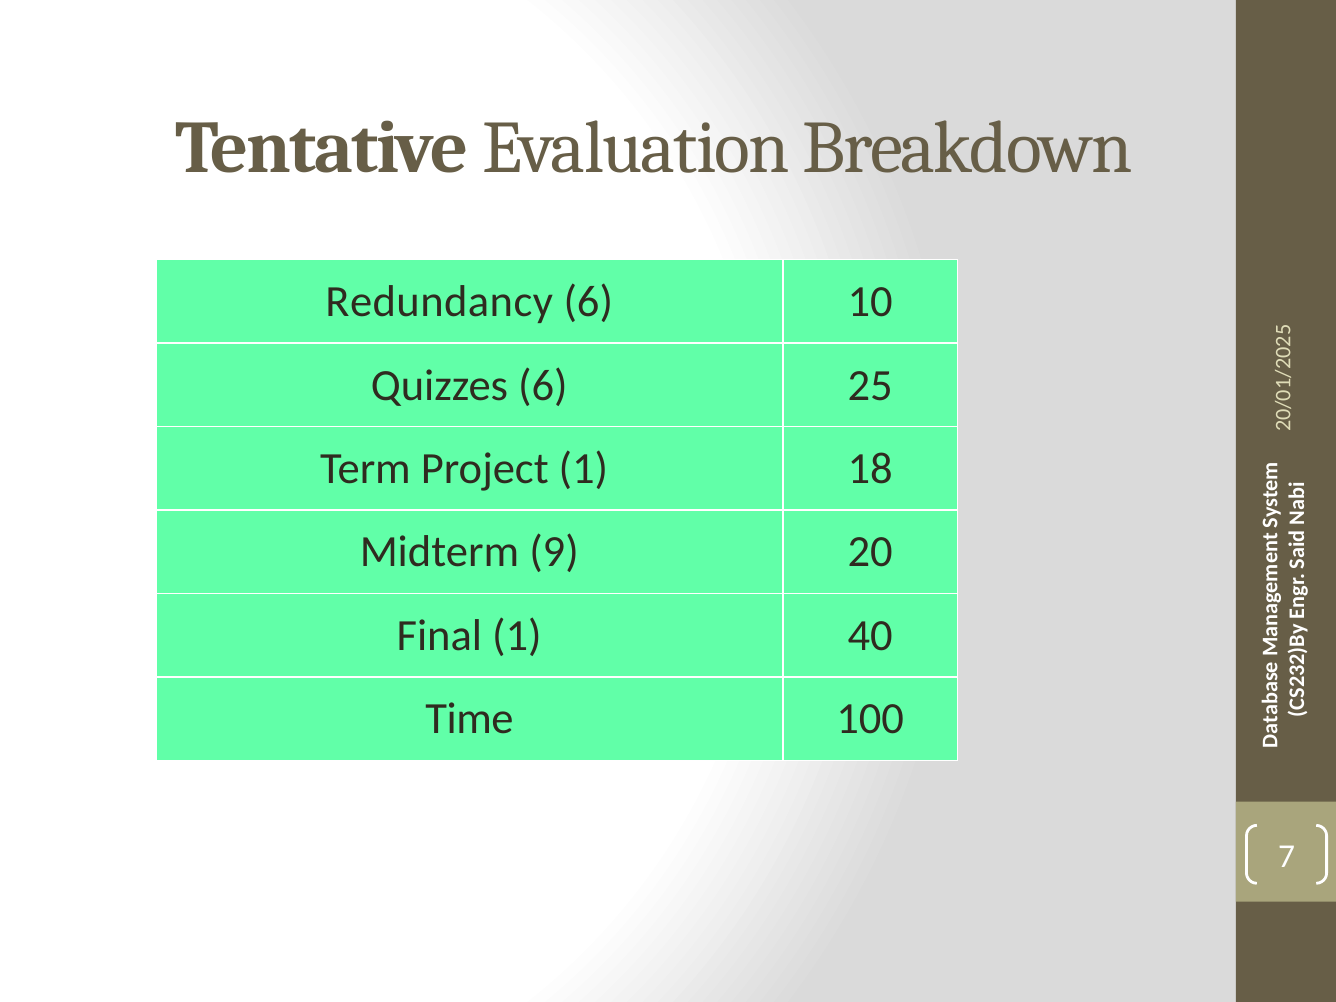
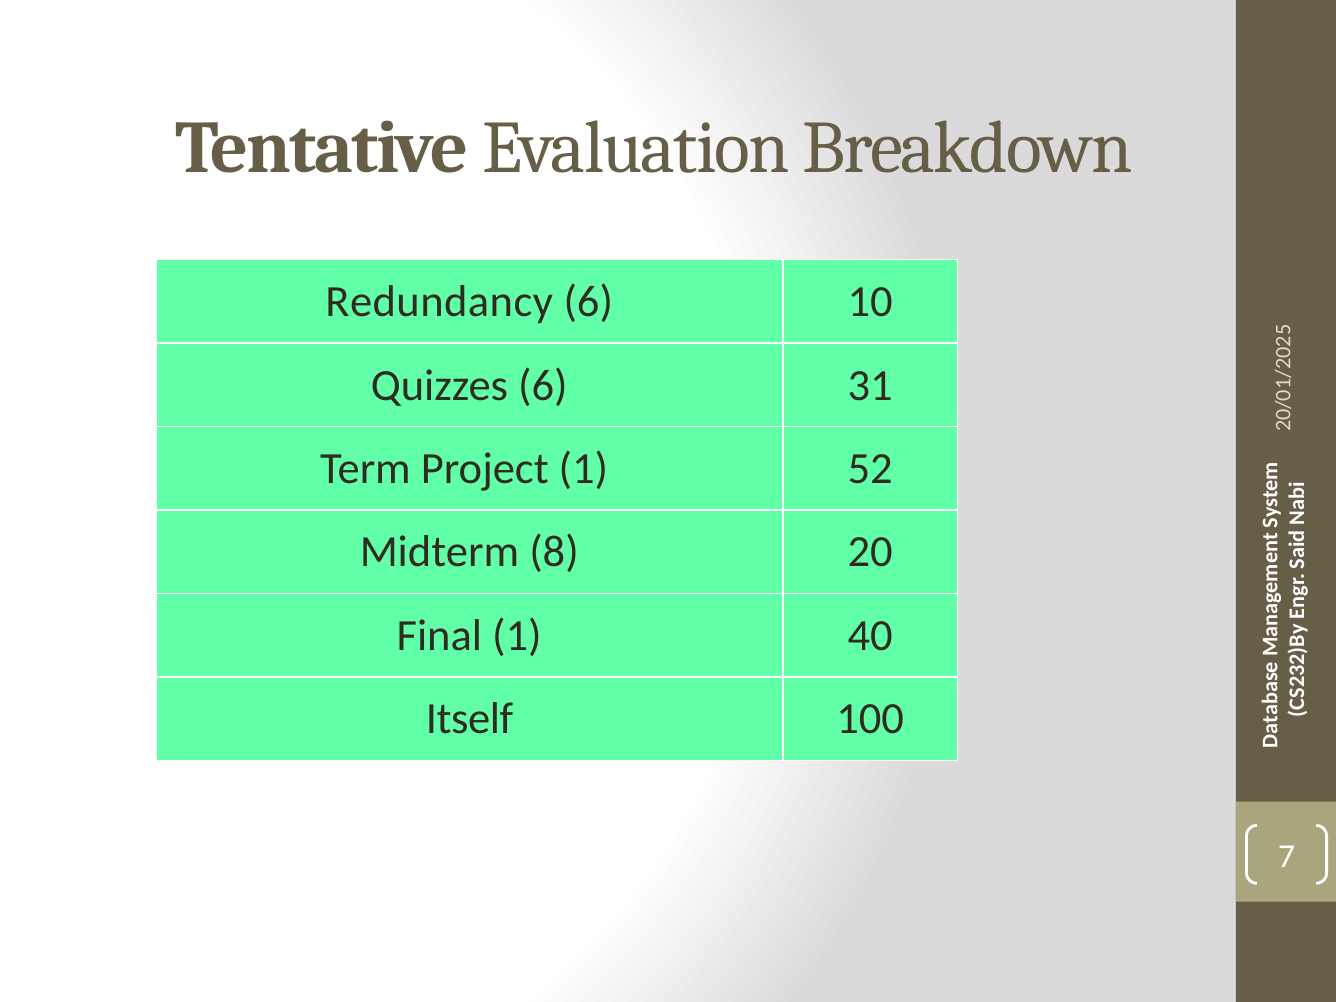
25: 25 -> 31 (870, 385)
18: 18 -> 52 (870, 469)
9: 9 -> 8 (554, 552)
Time: Time -> Itself (469, 719)
